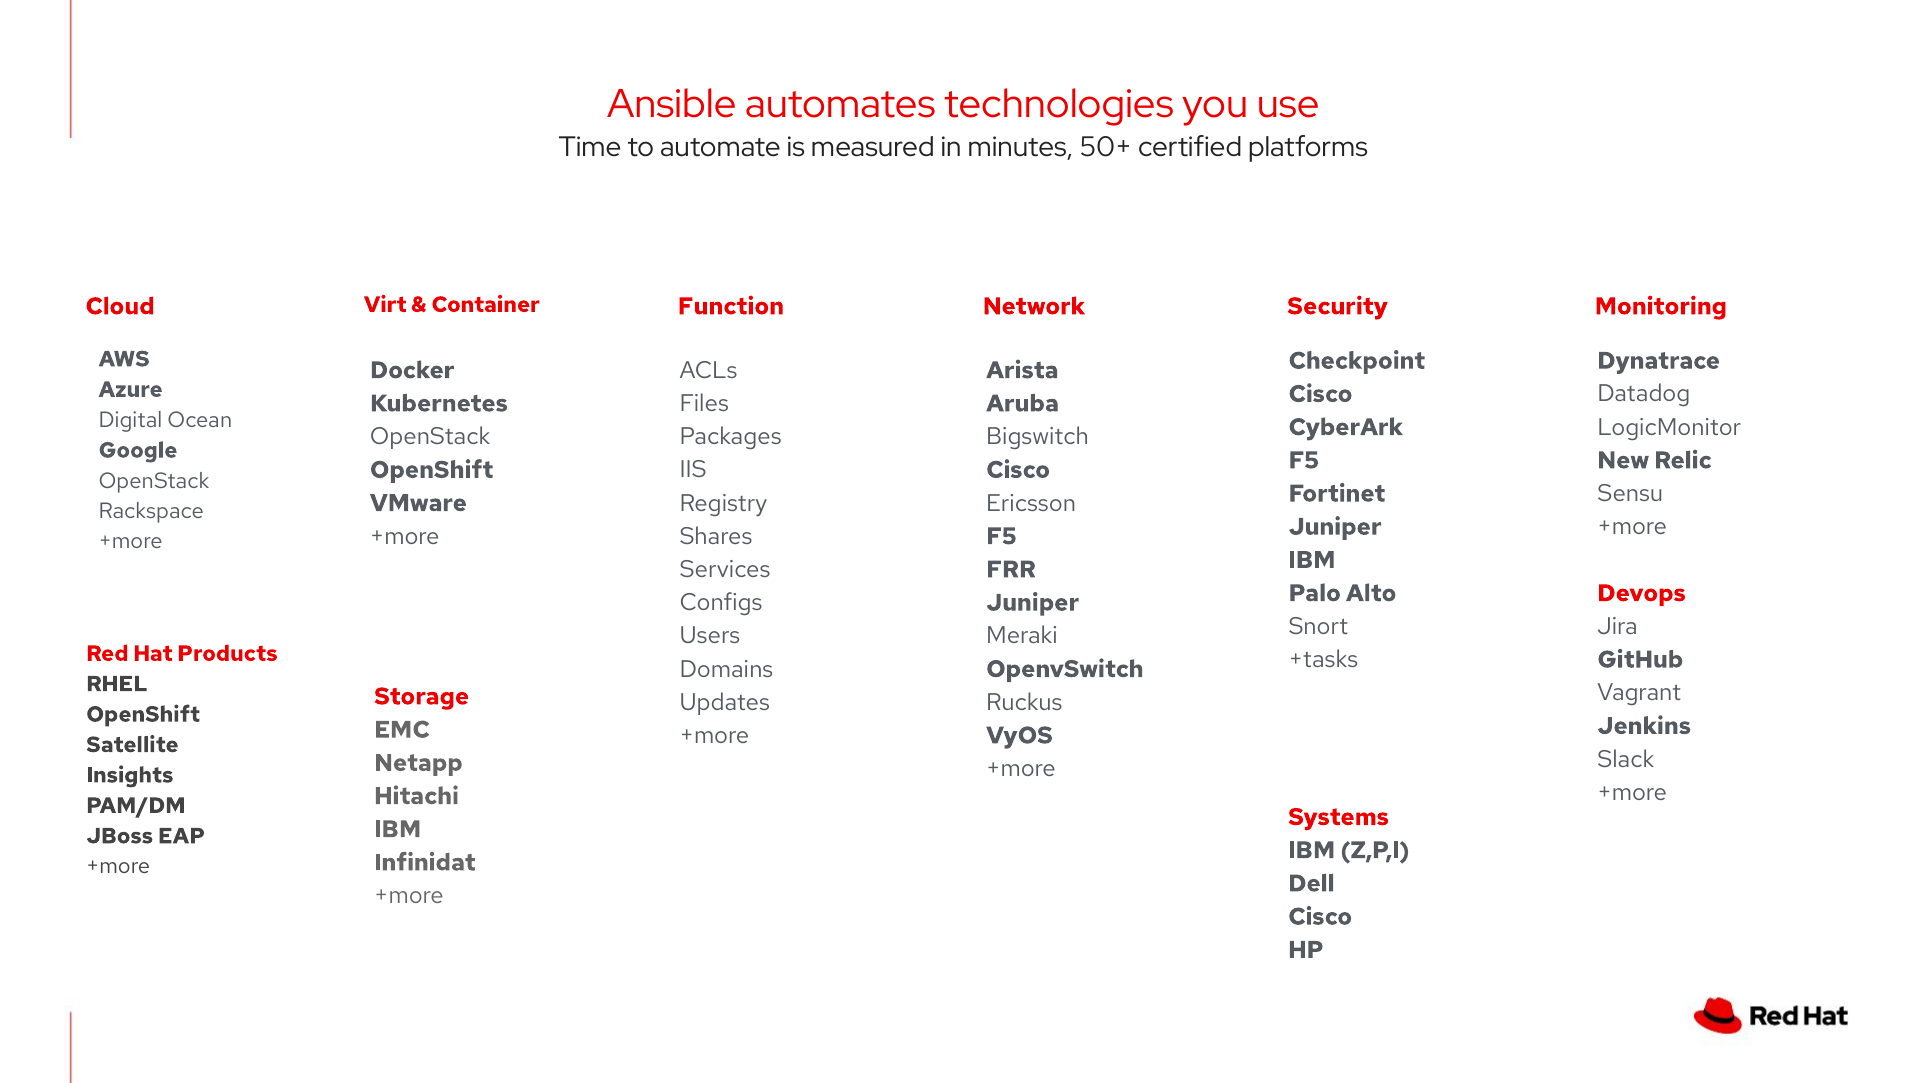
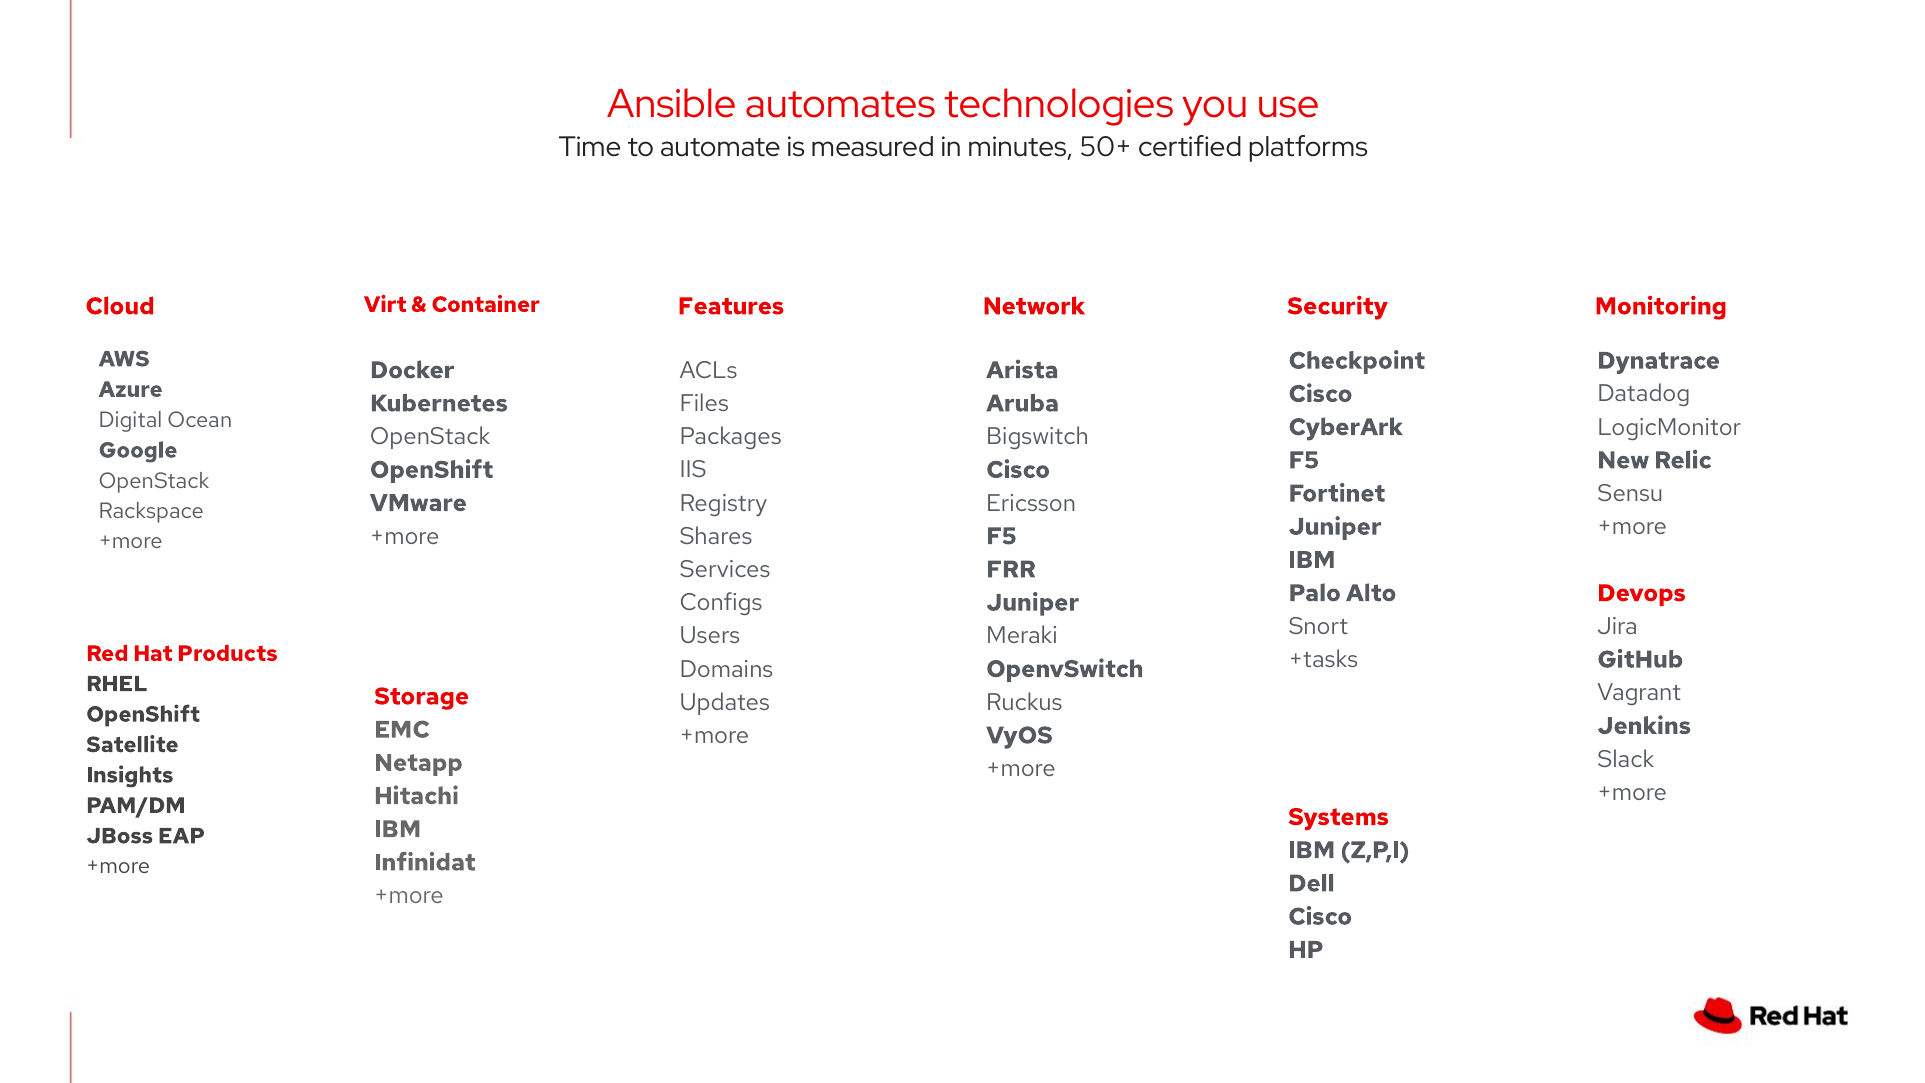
Function: Function -> Features (731, 306)
